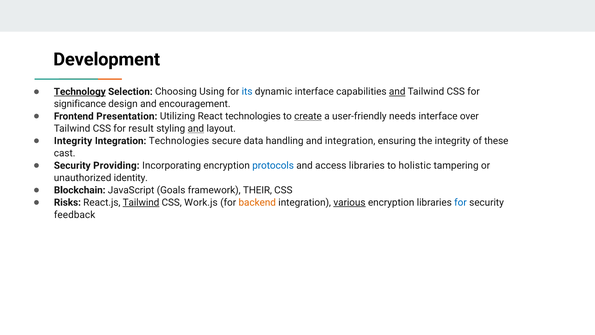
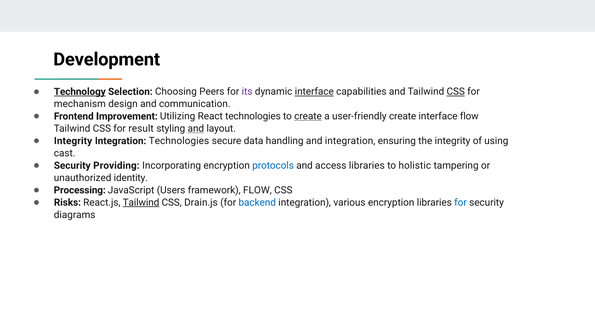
Using: Using -> Peers (212, 92)
its colour: blue -> purple (247, 92)
interface underline: none -> present (314, 92)
and underline: present -> none (397, 92)
CSS underline: none -> present (456, 92)
significance: significance -> mechanism (80, 104)
encouragement: encouragement -> communication (195, 104)
Presentation: Presentation -> Improvement (127, 116)
user-friendly needs: needs -> create (403, 116)
interface over: over -> flow (469, 116)
these: these -> using (496, 141)
Blockchain: Blockchain -> Processing (80, 190)
Goals: Goals -> Users (171, 190)
framework THEIR: THEIR -> FLOW (257, 190)
Work.js: Work.js -> Drain.js (201, 202)
backend colour: orange -> blue (257, 202)
various underline: present -> none (349, 202)
feedback: feedback -> diagrams (75, 215)
